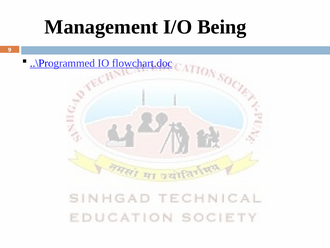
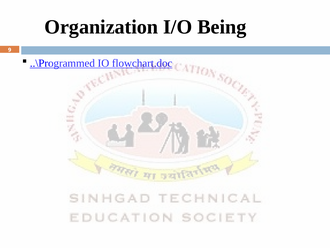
Management: Management -> Organization (101, 27)
